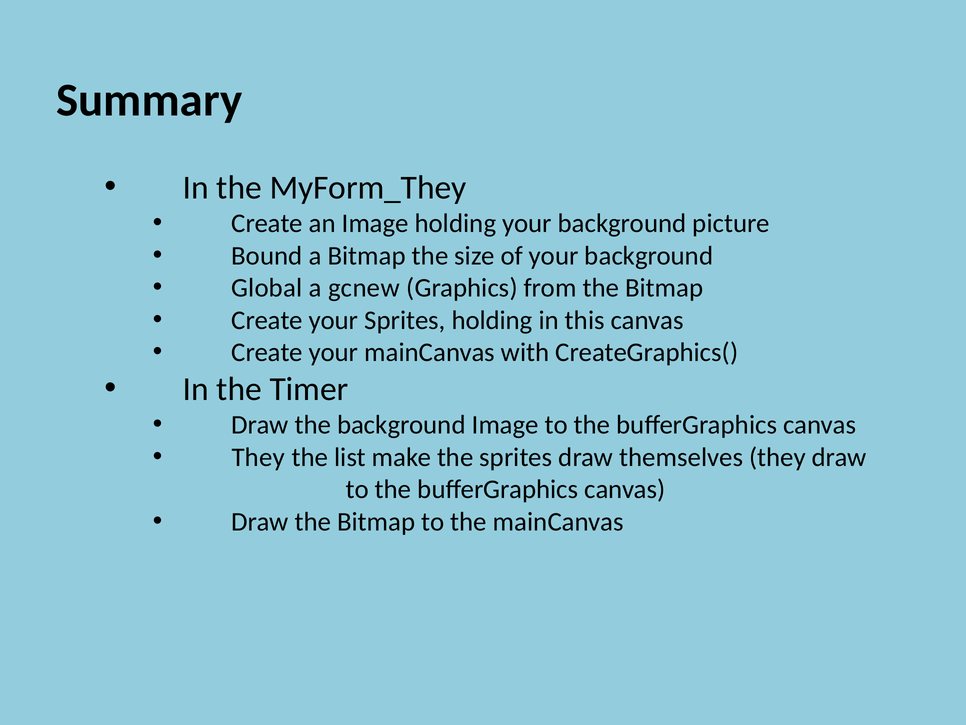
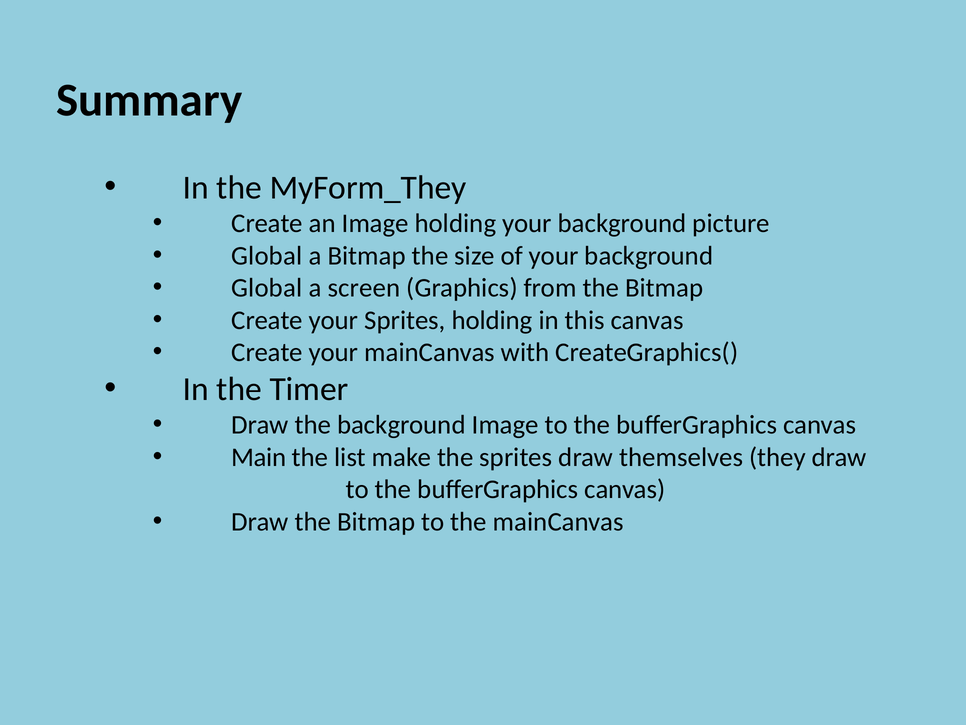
Bound: Bound -> Global (267, 256)
gcnew: gcnew -> screen (364, 288)
They: They -> Main (259, 457)
